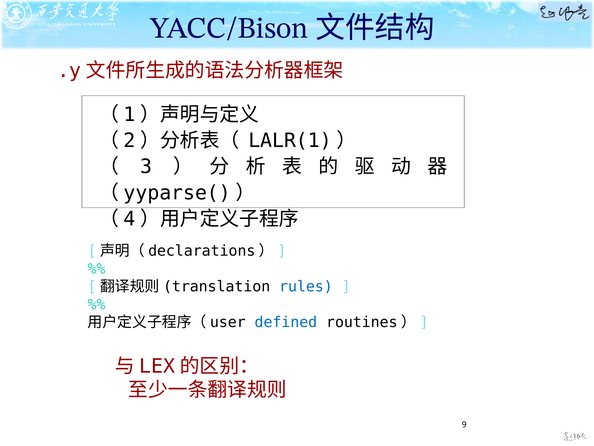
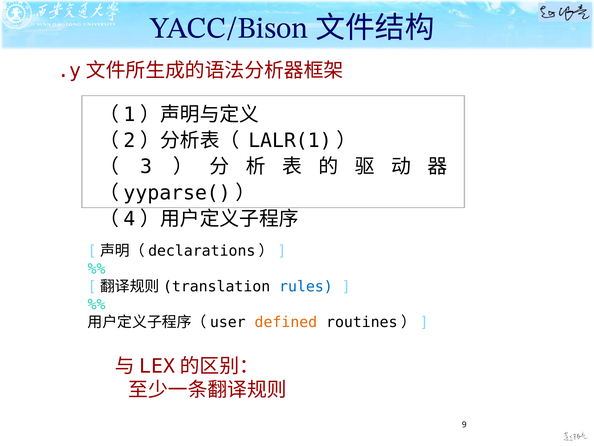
defined colour: blue -> orange (286, 322)
